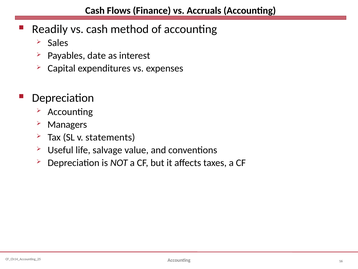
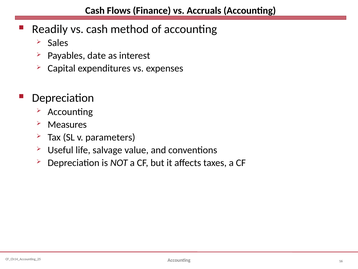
Managers: Managers -> Measures (67, 124)
statements: statements -> parameters (110, 137)
